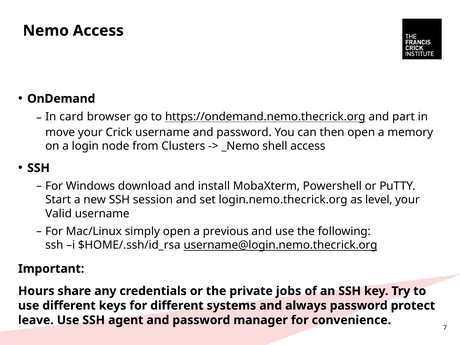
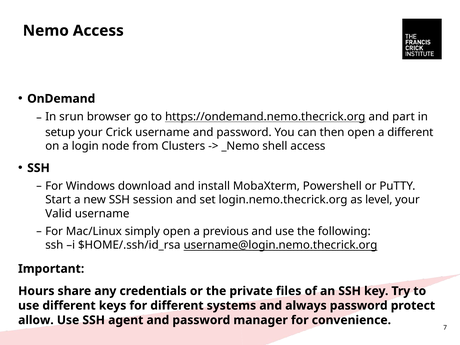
card: card -> srun (72, 117)
move: move -> setup (60, 132)
a memory: memory -> different (410, 132)
jobs: jobs -> files (289, 291)
leave: leave -> allow (36, 320)
